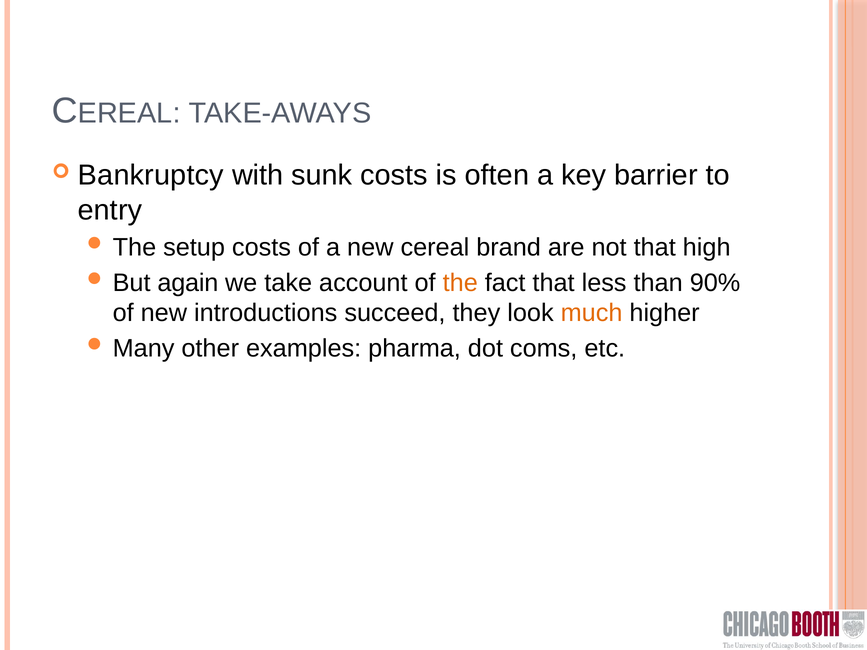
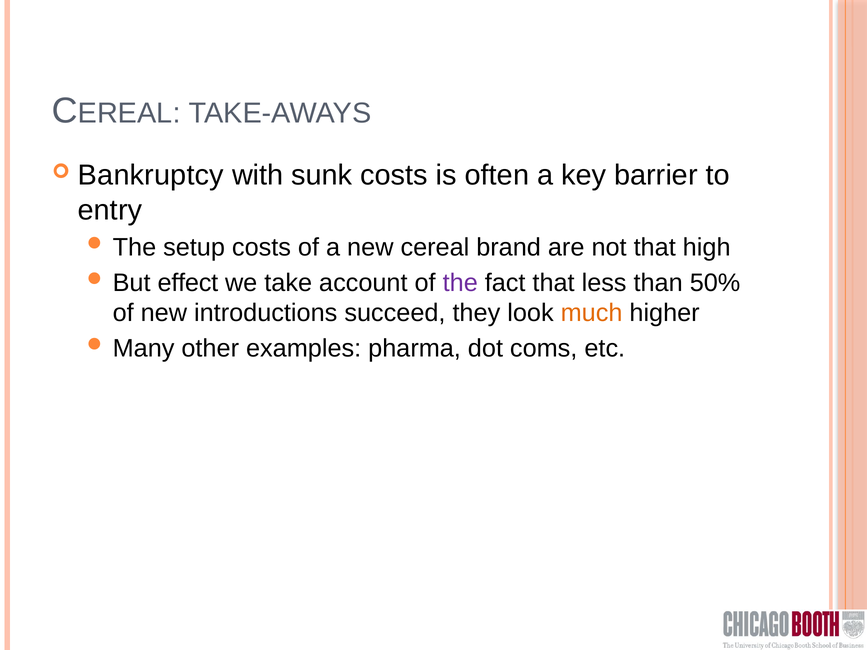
again: again -> effect (188, 283)
the colour: orange -> purple (460, 283)
90%: 90% -> 50% (715, 283)
